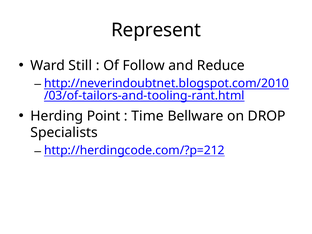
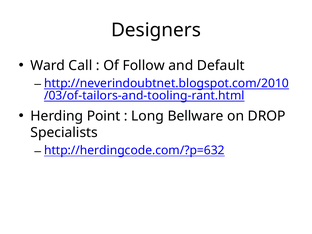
Represent: Represent -> Designers (156, 30)
Still: Still -> Call (80, 65)
Reduce: Reduce -> Default (221, 65)
Time: Time -> Long (148, 116)
http://herdingcode.com/?p=212: http://herdingcode.com/?p=212 -> http://herdingcode.com/?p=632 (134, 150)
